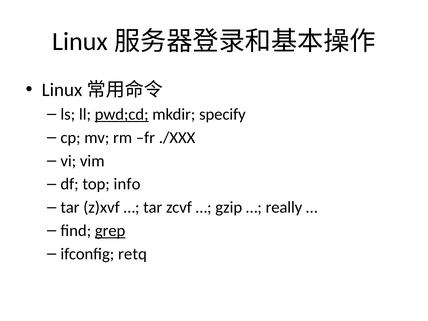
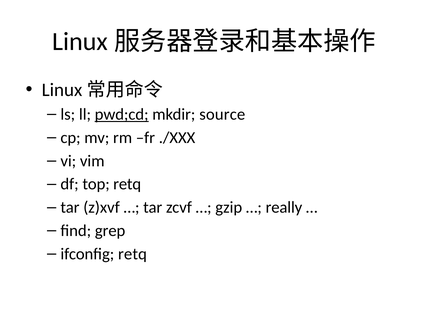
specify: specify -> source (222, 114)
top info: info -> retq (127, 184)
grep underline: present -> none (110, 231)
